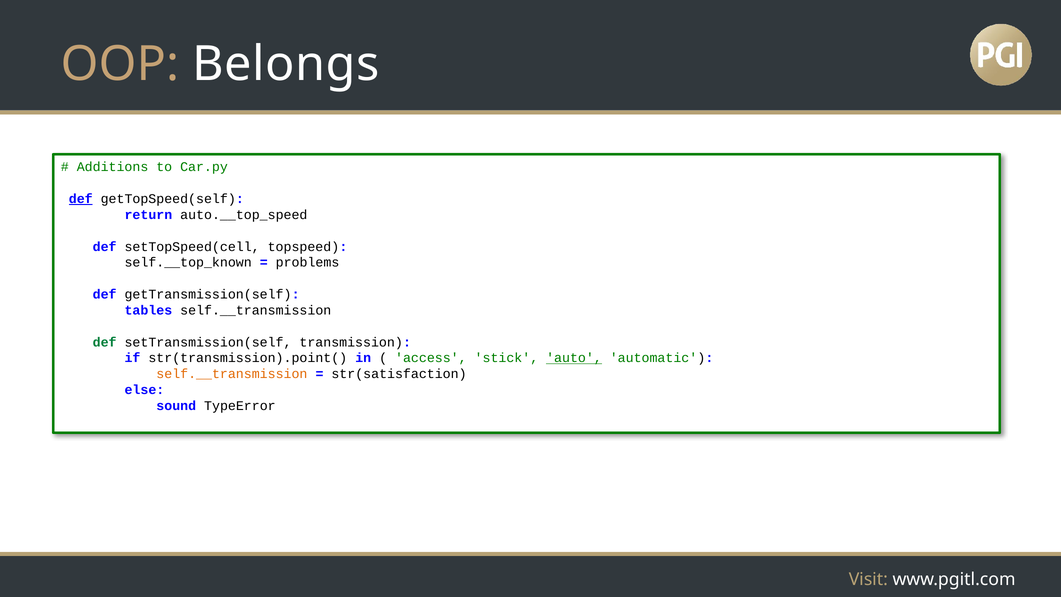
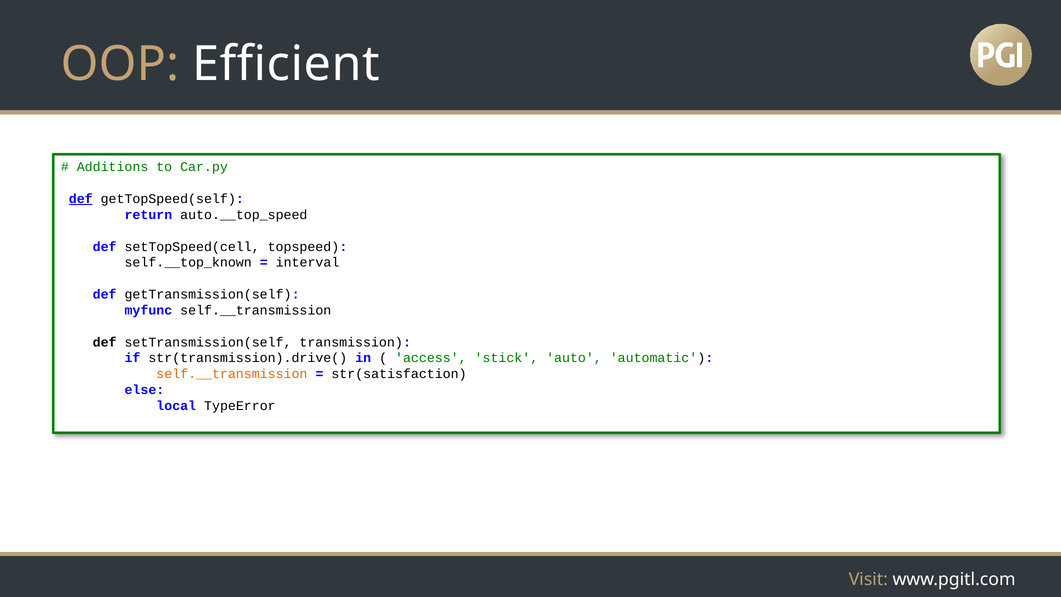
Belongs: Belongs -> Efficient (286, 64)
problems: problems -> interval (308, 263)
tables: tables -> myfunc (148, 310)
def colour: green -> black (105, 342)
str(transmission).point(: str(transmission).point( -> str(transmission).drive( (248, 358)
auto underline: present -> none (574, 358)
sound: sound -> local (176, 406)
